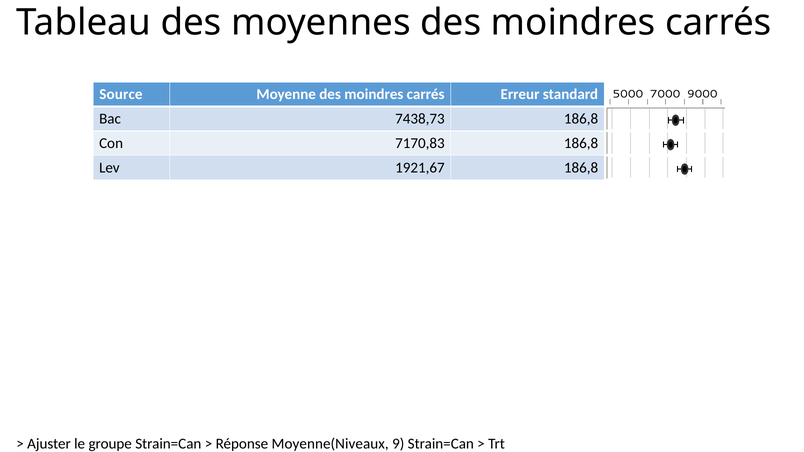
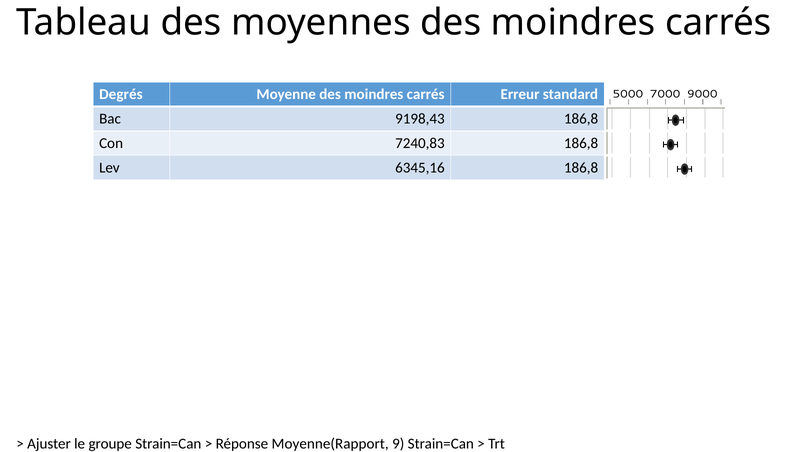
Source: Source -> Degrés (121, 94)
7438,73: 7438,73 -> 9198,43 (420, 119)
7170,83: 7170,83 -> 7240,83 (420, 143)
1921,67: 1921,67 -> 6345,16 (420, 168)
Moyenne(Niveaux: Moyenne(Niveaux -> Moyenne(Rapport (330, 444)
